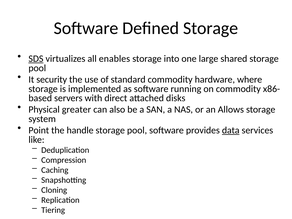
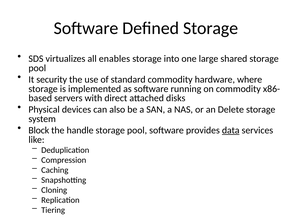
SDS underline: present -> none (36, 59)
greater: greater -> devices (77, 110)
Allows: Allows -> Delete (231, 110)
Point: Point -> Block (39, 130)
